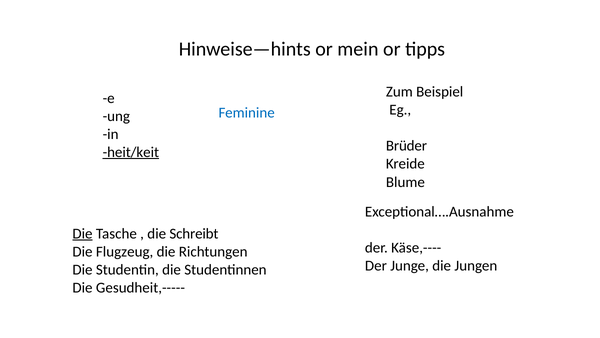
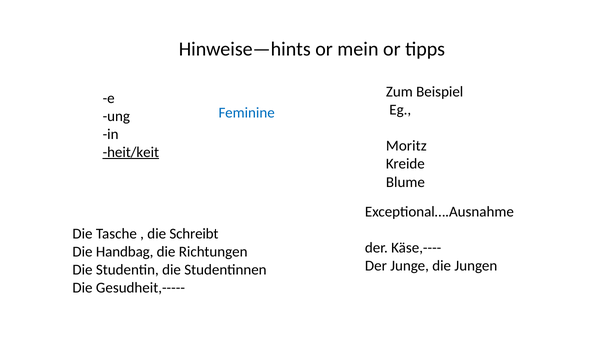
Brüder: Brüder -> Moritz (406, 146)
Die underline: present -> none (83, 233)
Flugzeug: Flugzeug -> Handbag (125, 251)
